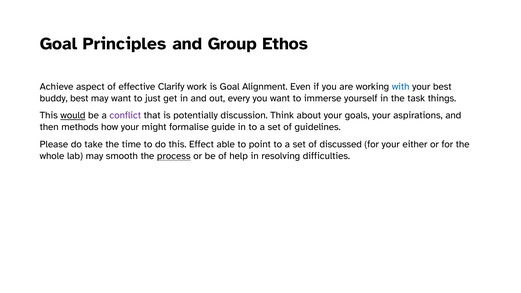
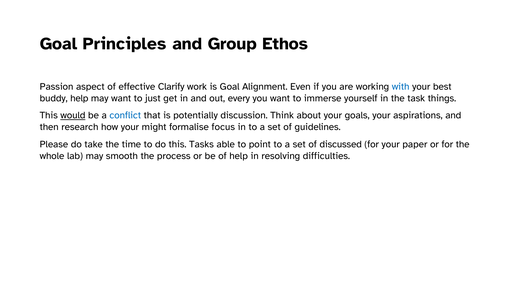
Achieve: Achieve -> Passion (57, 87)
buddy best: best -> help (79, 98)
conflict colour: purple -> blue (125, 115)
methods: methods -> research (80, 127)
guide: guide -> focus (223, 127)
Effect: Effect -> Tasks (201, 144)
either: either -> paper (415, 144)
process underline: present -> none (174, 156)
